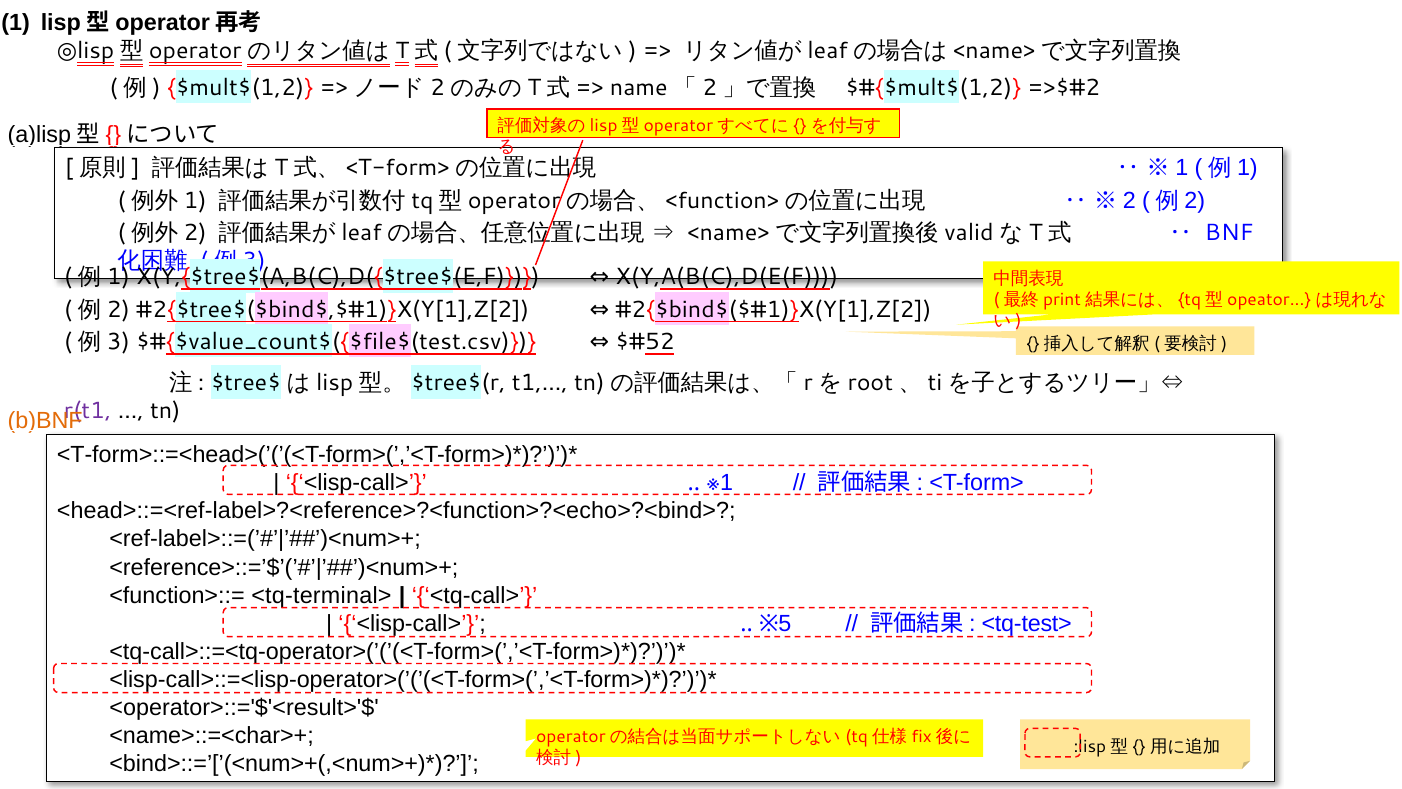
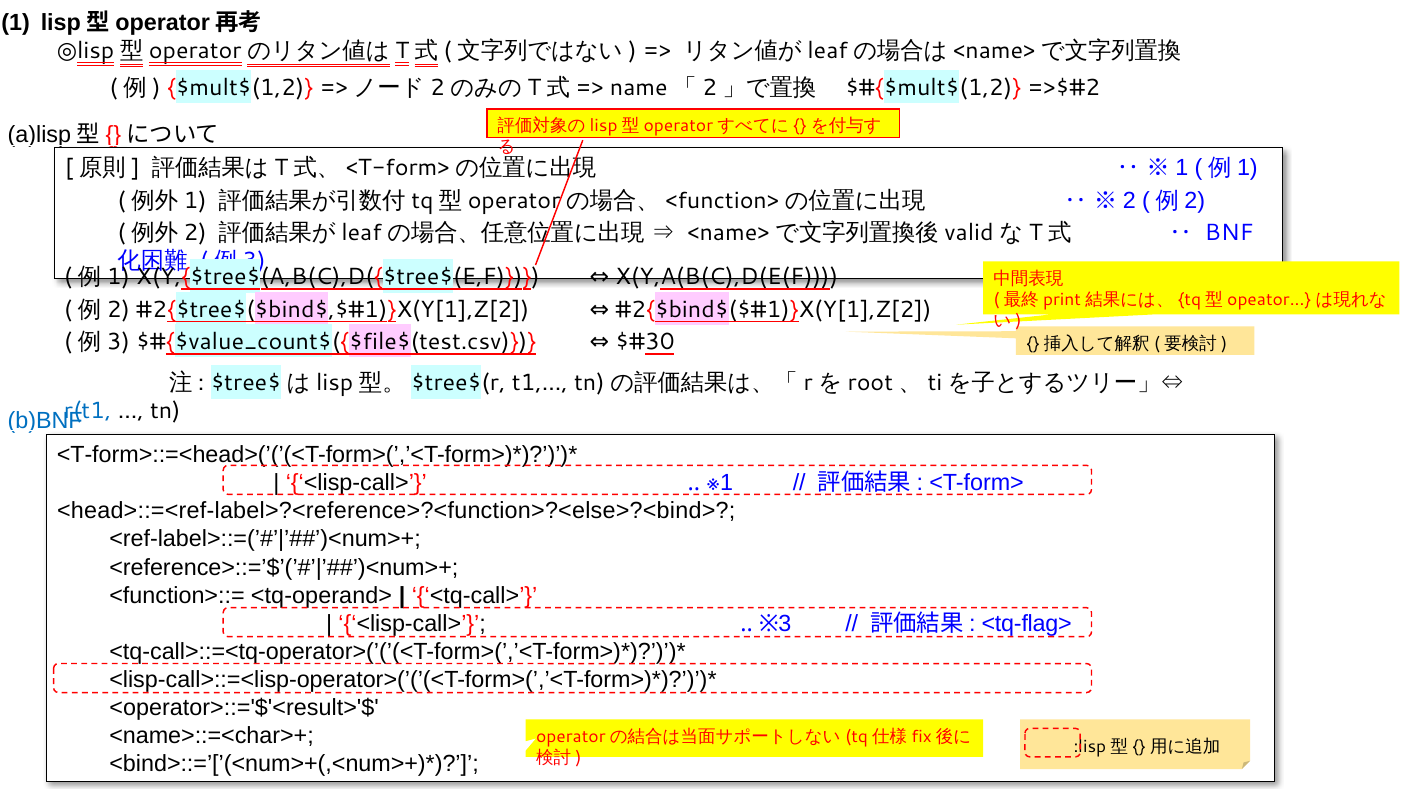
52: 52 -> 30 (660, 342)
r(t1 colour: purple -> blue (88, 411)
b)BNF colour: orange -> blue (45, 420)
<head>::=<ref-label>?<reference>?<function>?<echo>?<bind>: <head>::=<ref-label>?<reference>?<function>?<echo>?<bind> -> <head>::=<ref-label>?<reference>?<function>?<else>?<bind> (396, 511)
<tq-terminal>: <tq-terminal> -> <tq-operand> (321, 595)
5: 5 -> 3 (785, 623)
<tq-test>: <tq-test> -> <tq-flag> (1027, 623)
